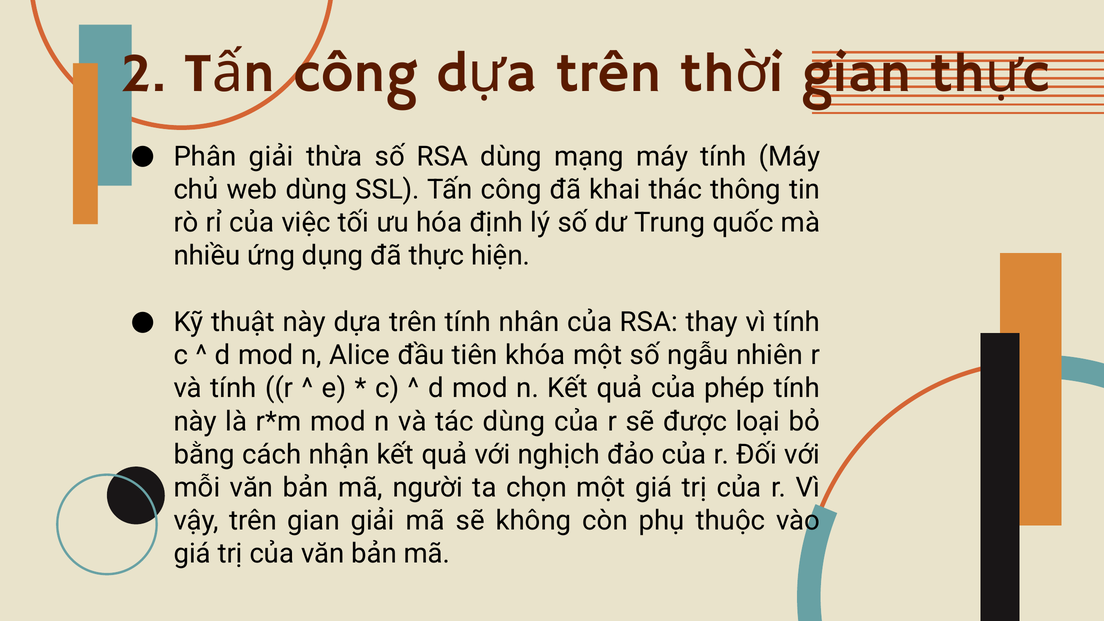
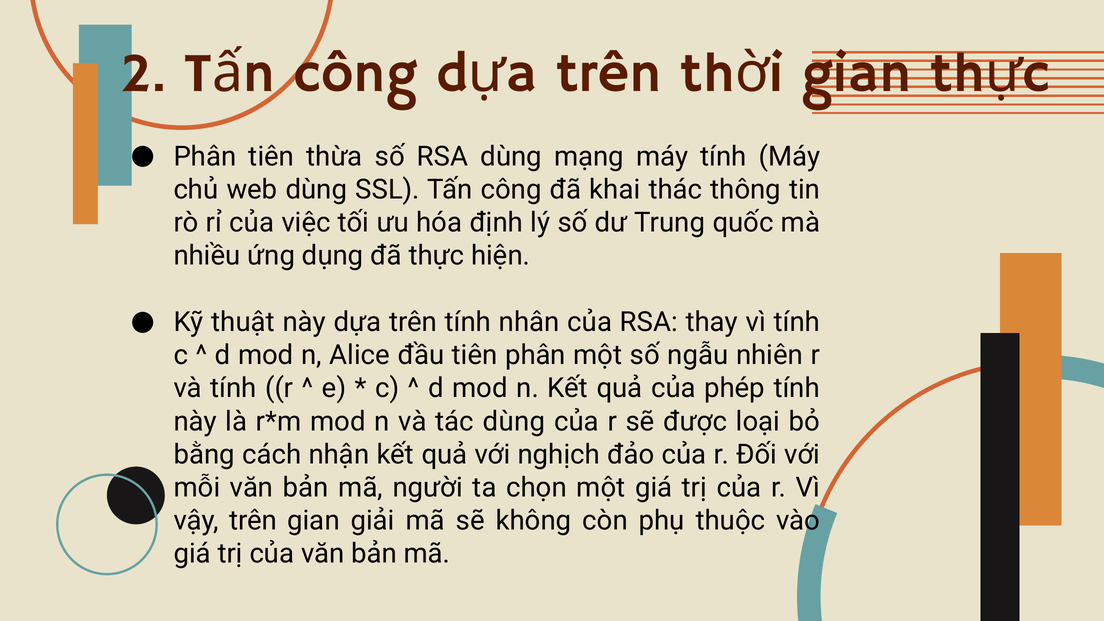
Phân giải: giải -> tiên (271, 156)
tiên khóa: khóa -> phân (535, 355)
